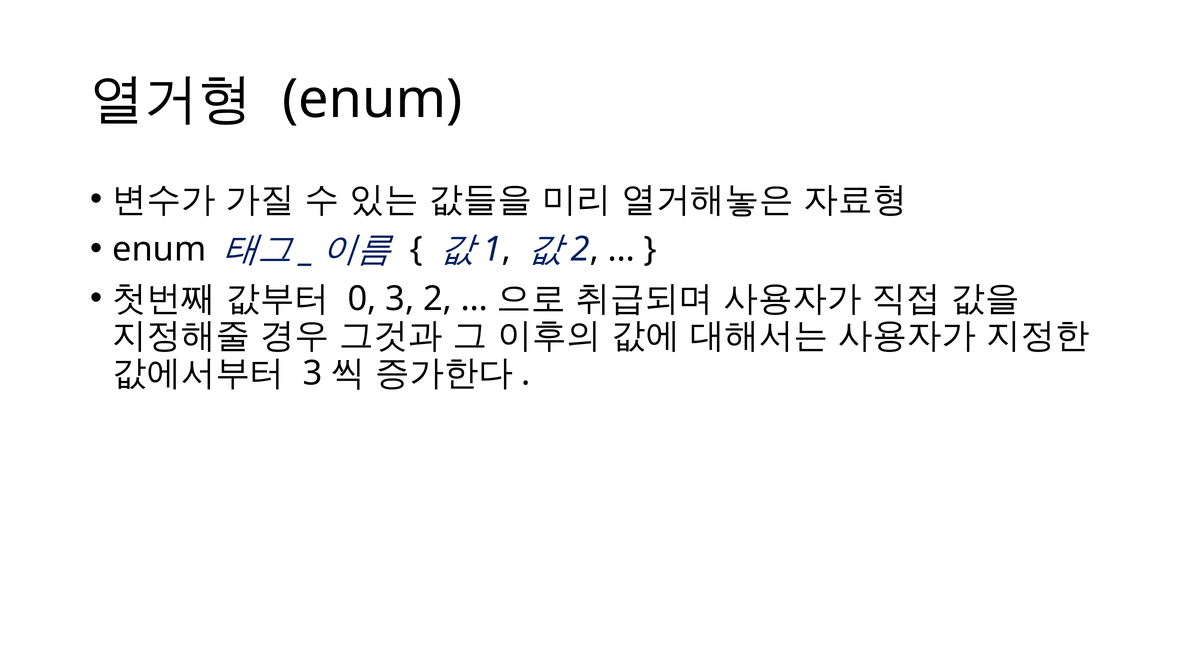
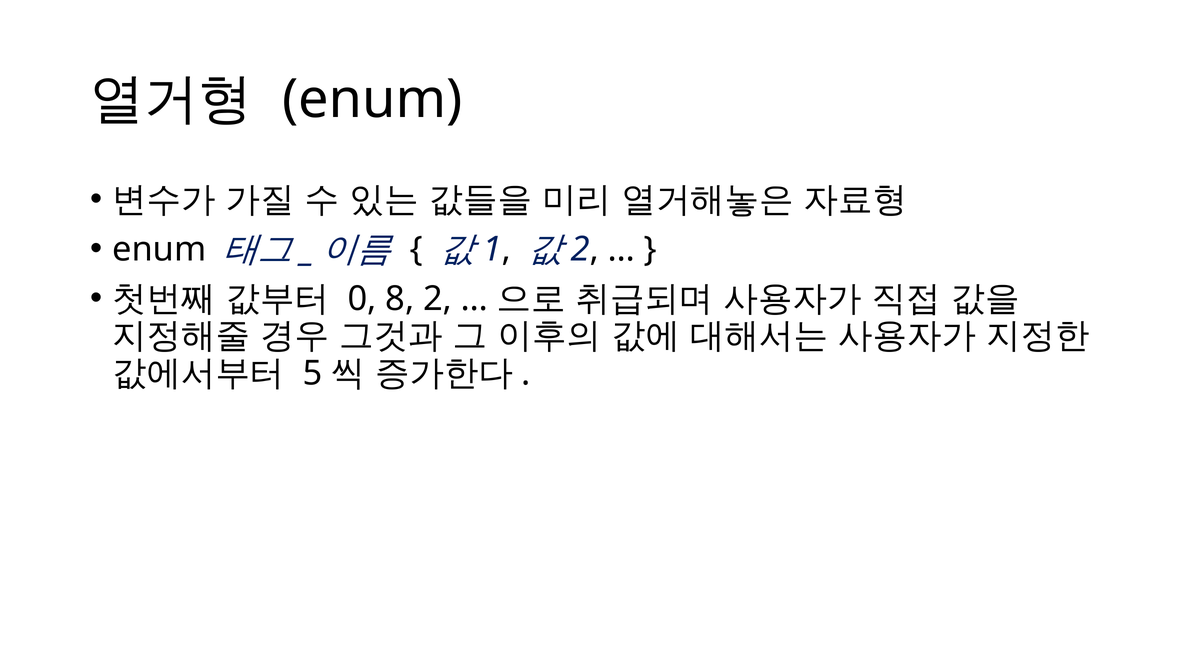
0 3: 3 -> 8 (400, 299)
3: 3 -> 5 (313, 373)
